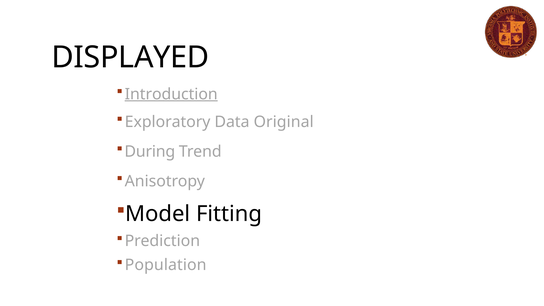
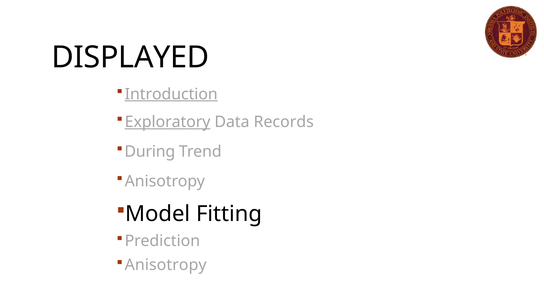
Exploratory underline: none -> present (168, 122)
Original: Original -> Records (284, 122)
Population: Population -> Anisotropy (166, 265)
